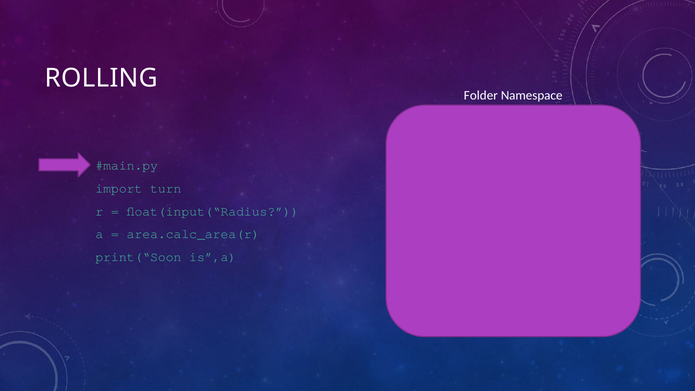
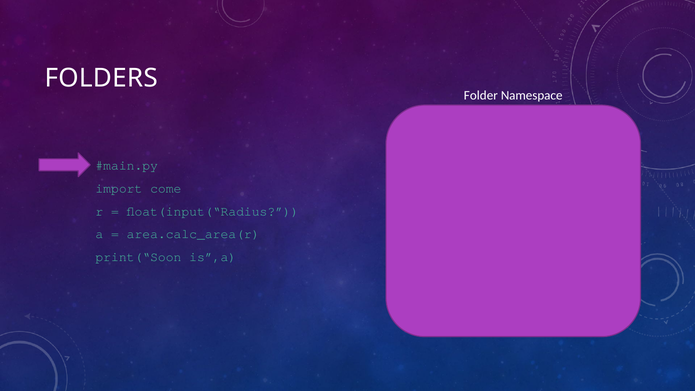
ROLLING: ROLLING -> FOLDERS (101, 78)
turn: turn -> come (166, 188)
